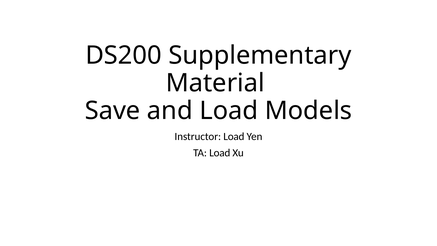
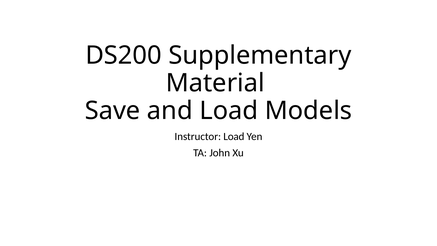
TA Load: Load -> John (220, 153)
